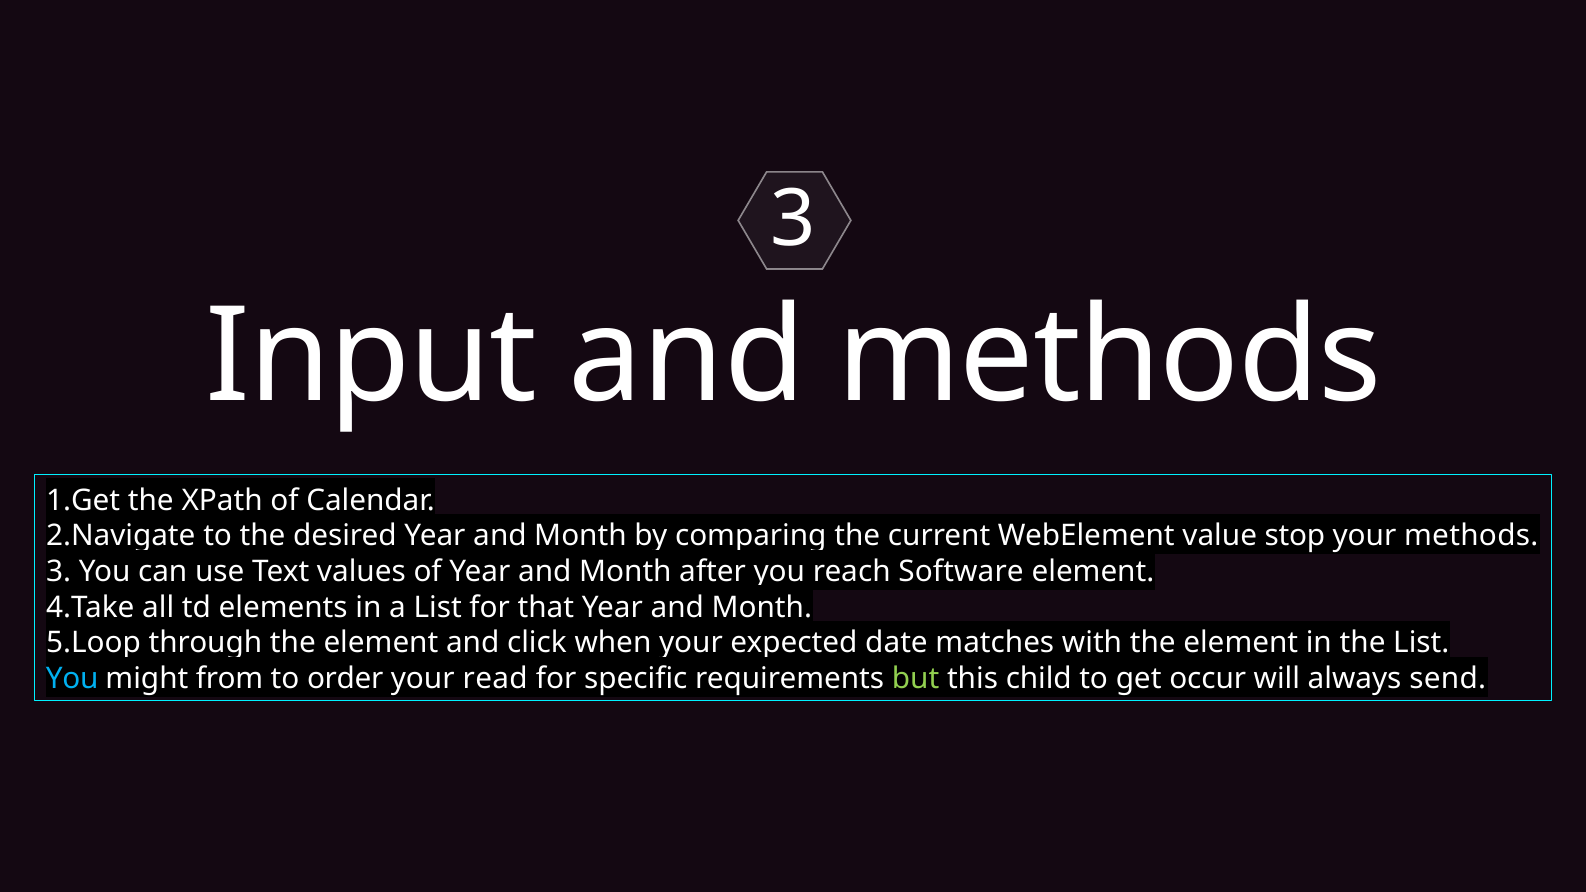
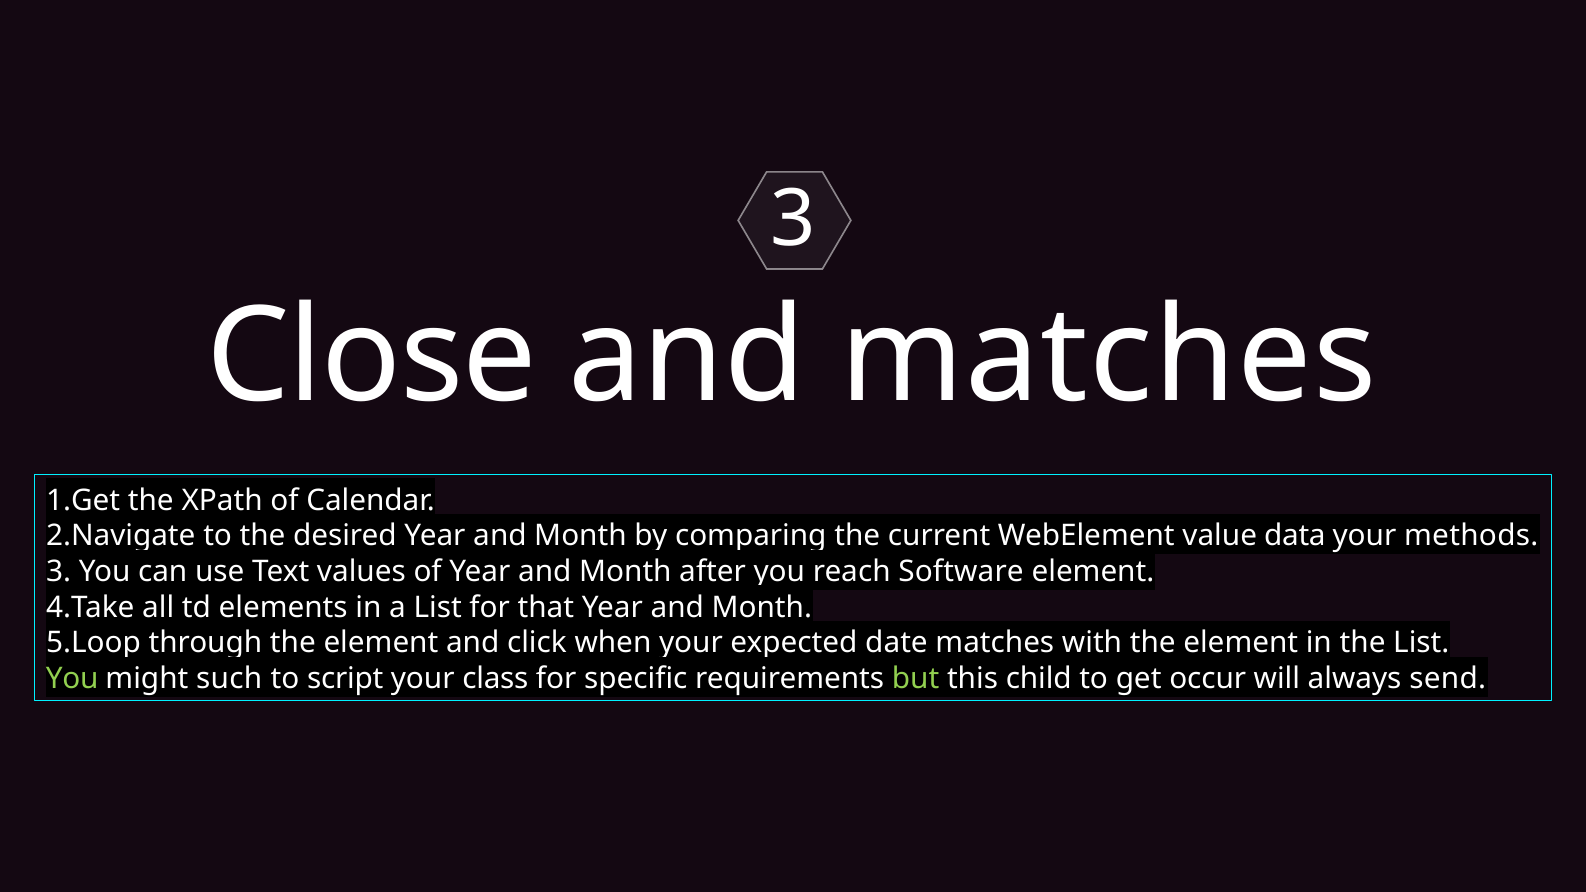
Input: Input -> Close (372, 357)
and methods: methods -> matches (1108, 357)
stop: stop -> data (1295, 536)
You colour: light blue -> light green (72, 679)
from: from -> such (229, 679)
order: order -> script (345, 679)
read: read -> class (495, 679)
